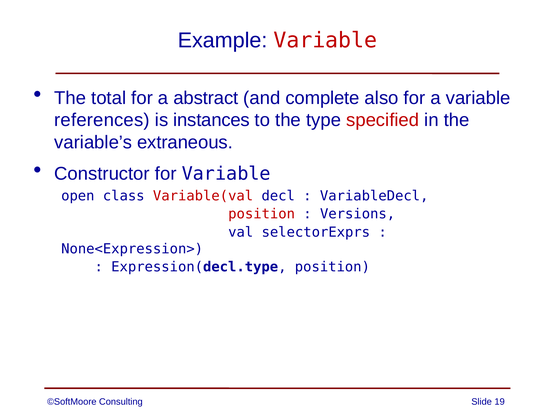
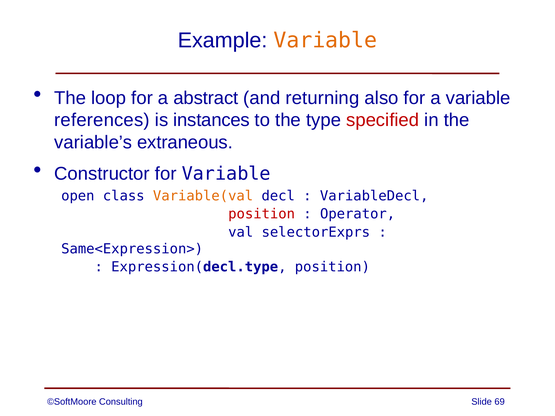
Variable colour: red -> orange (325, 40)
total: total -> loop (109, 98)
complete: complete -> returning (322, 98)
Variable(val colour: red -> orange (203, 196)
Versions: Versions -> Operator (358, 214)
None<Expression>: None<Expression> -> Same<Expression> (132, 249)
19: 19 -> 69 (500, 402)
